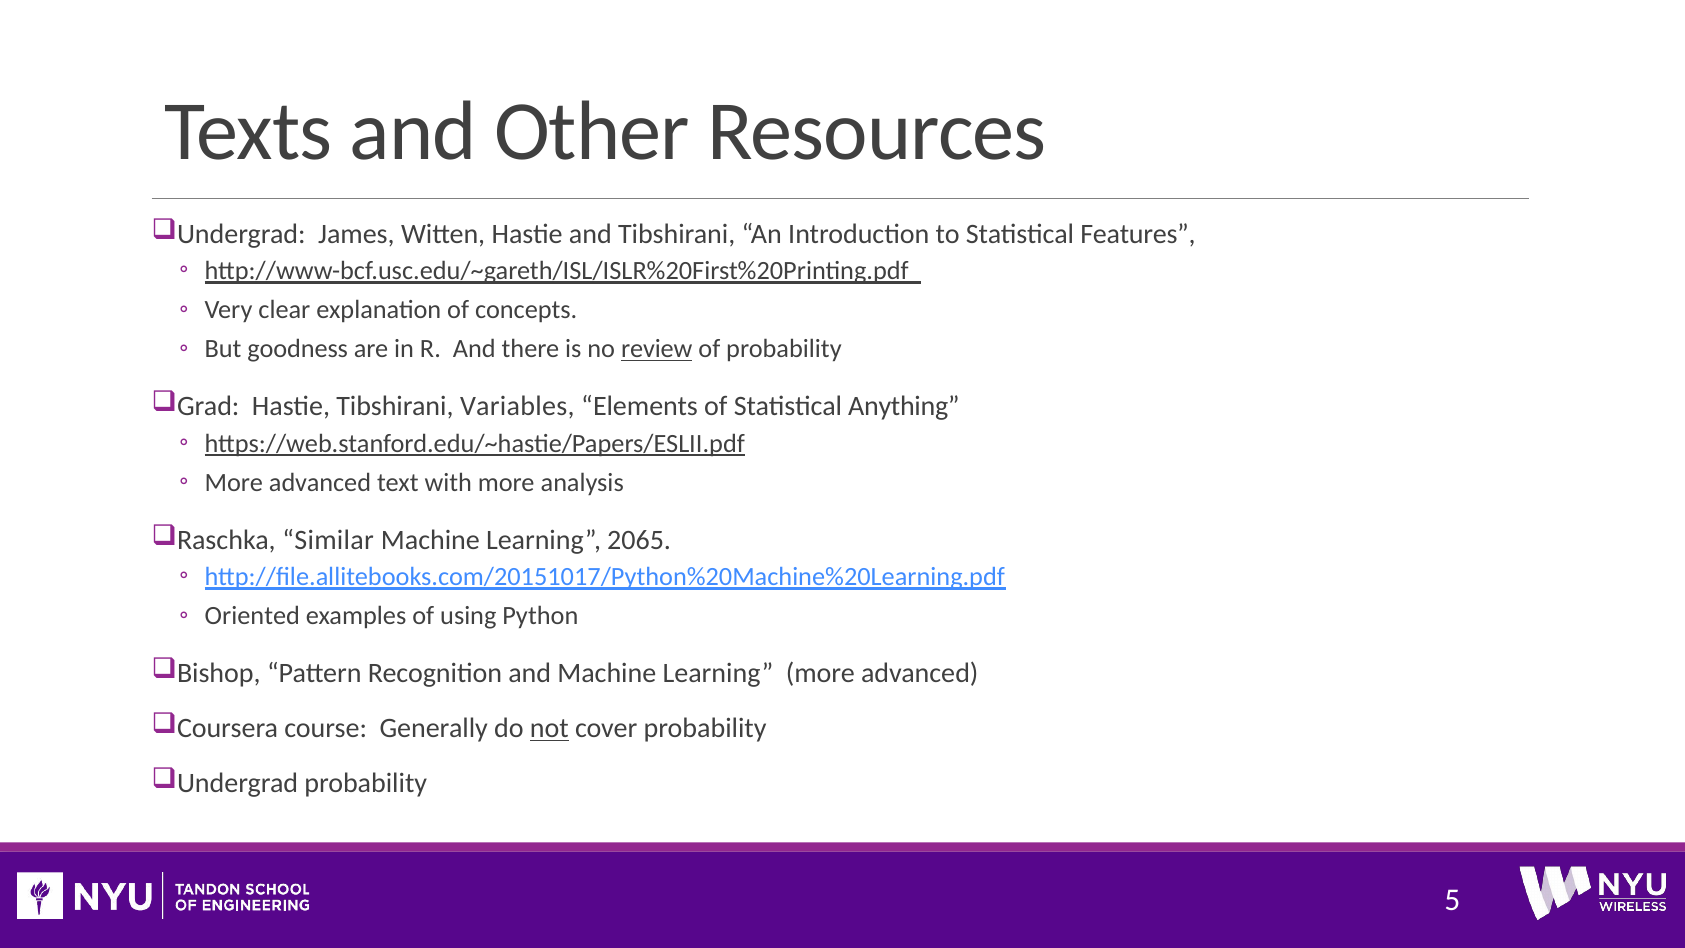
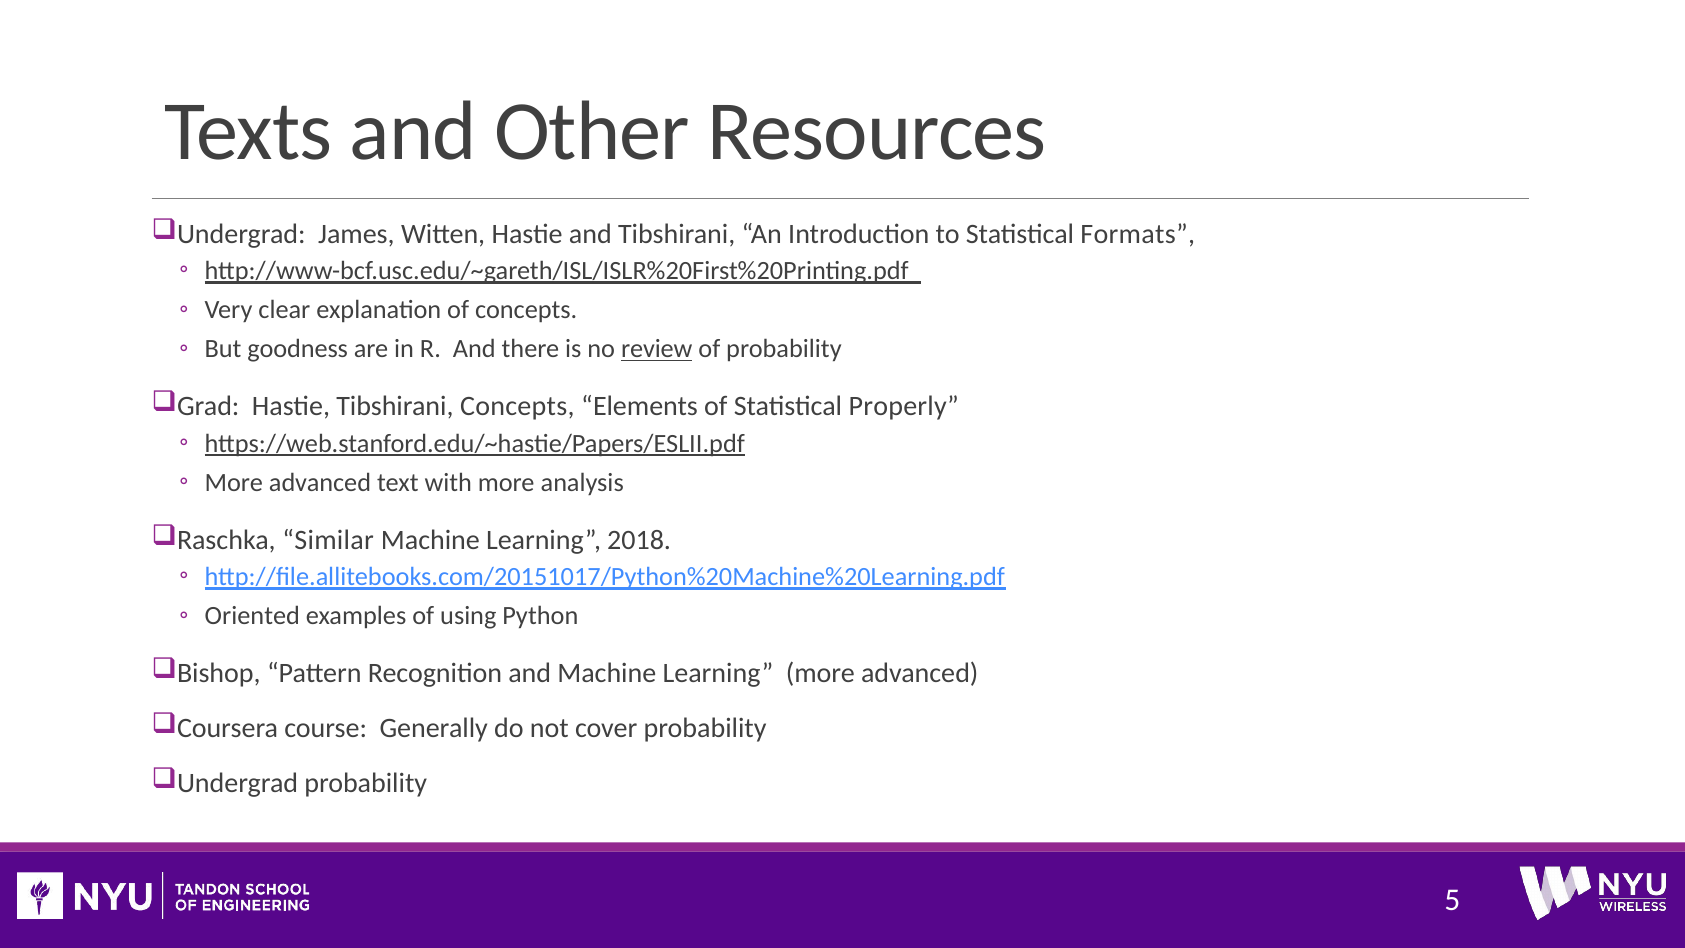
Features: Features -> Formats (1138, 234)
Tibshirani Variables: Variables -> Concepts (517, 406)
Anything: Anything -> Properly (904, 406)
2065: 2065 -> 2018 (639, 540)
not underline: present -> none (549, 728)
